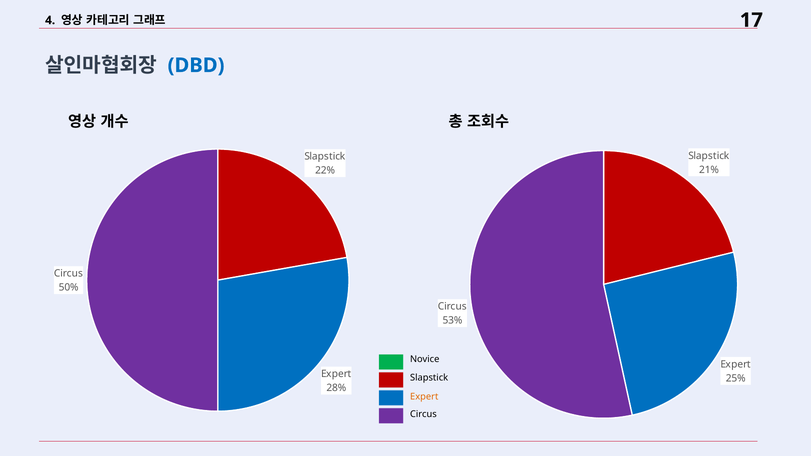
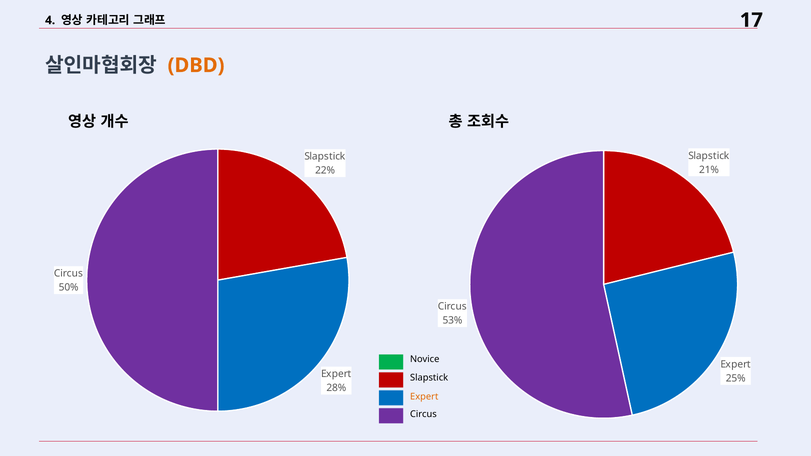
DBD colour: blue -> orange (196, 65)
